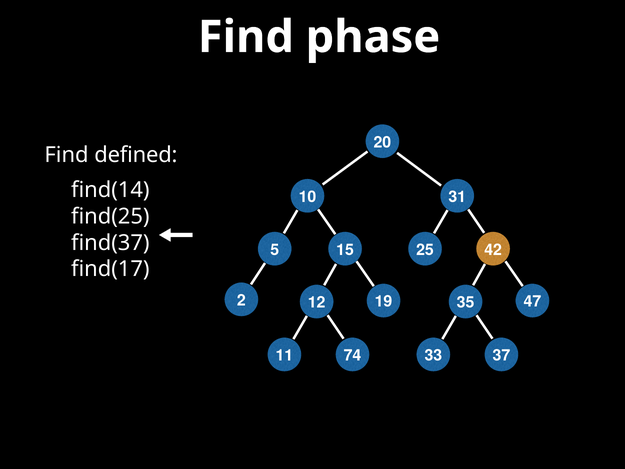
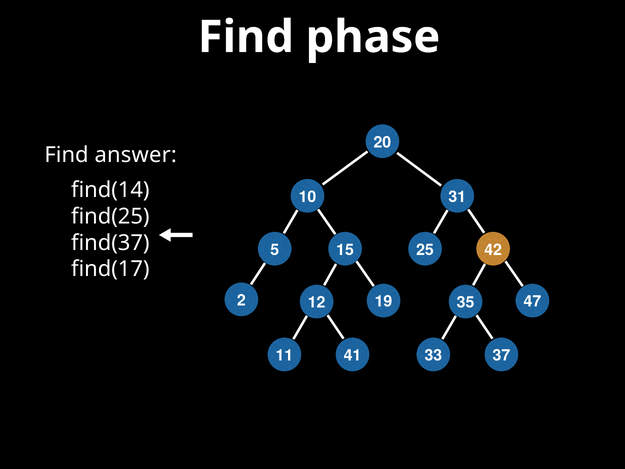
defined: defined -> answer (136, 155)
74: 74 -> 41 (352, 355)
